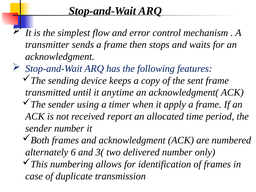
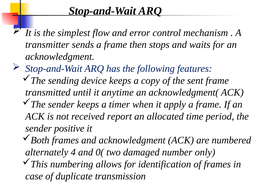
sender using: using -> keeps (88, 104)
sender number: number -> positive (69, 128)
6: 6 -> 4 (73, 152)
3(: 3( -> 0( (100, 152)
delivered: delivered -> damaged (141, 152)
